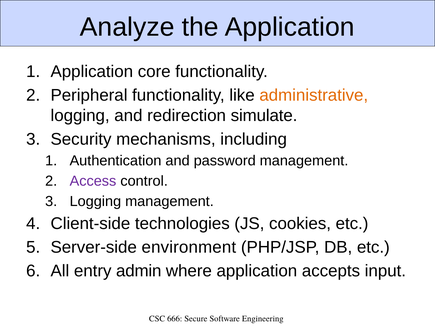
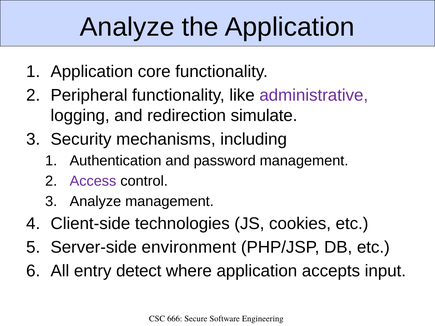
administrative colour: orange -> purple (314, 95)
Logging: Logging -> Analyze (95, 201)
admin: admin -> detect (139, 271)
